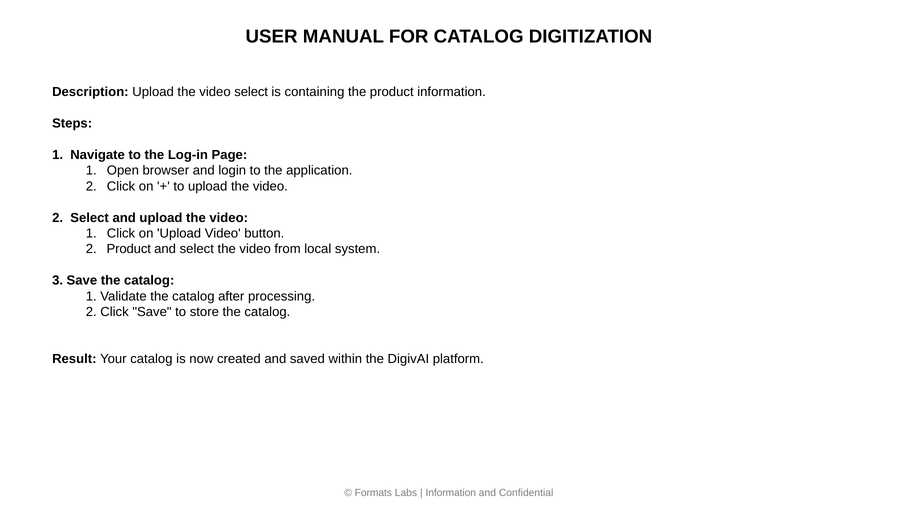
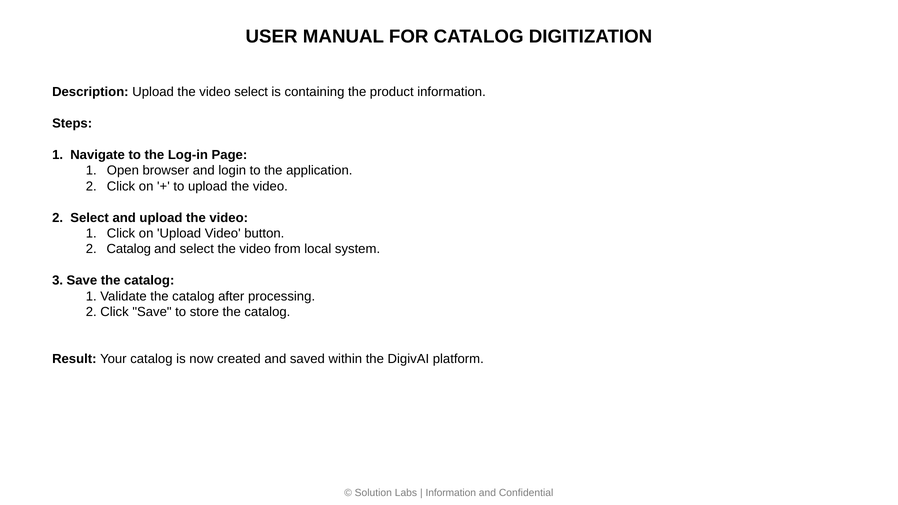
2 Product: Product -> Catalog (129, 249)
Formats: Formats -> Solution (373, 493)
